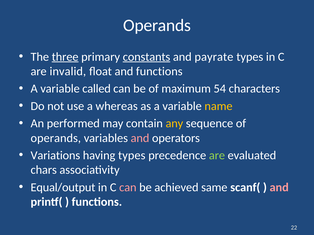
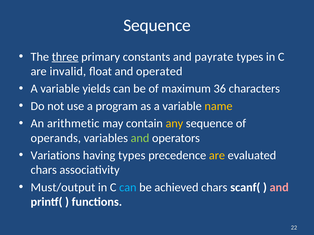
Operands: Operands -> Sequence (157, 26)
constants underline: present -> none (147, 57)
and functions: functions -> operated (159, 72)
called: called -> yields (96, 89)
54: 54 -> 36 (220, 89)
whereas: whereas -> program (117, 106)
performed: performed -> arithmetic (73, 124)
and colour: pink -> light green (140, 138)
are colour: light green -> yellow (217, 156)
Equal/output: Equal/output -> Must/output (63, 188)
can colour: pink -> light blue (128, 188)
achieved same: same -> chars (214, 188)
